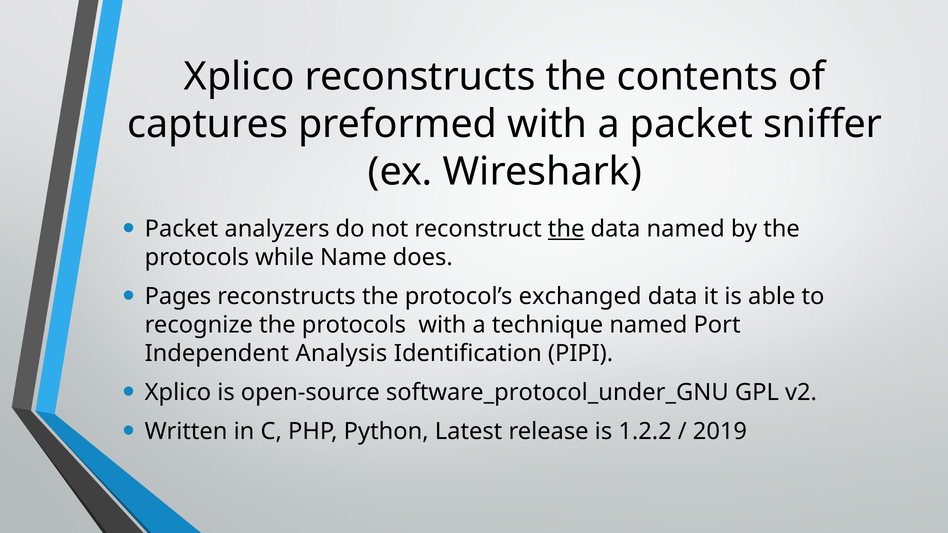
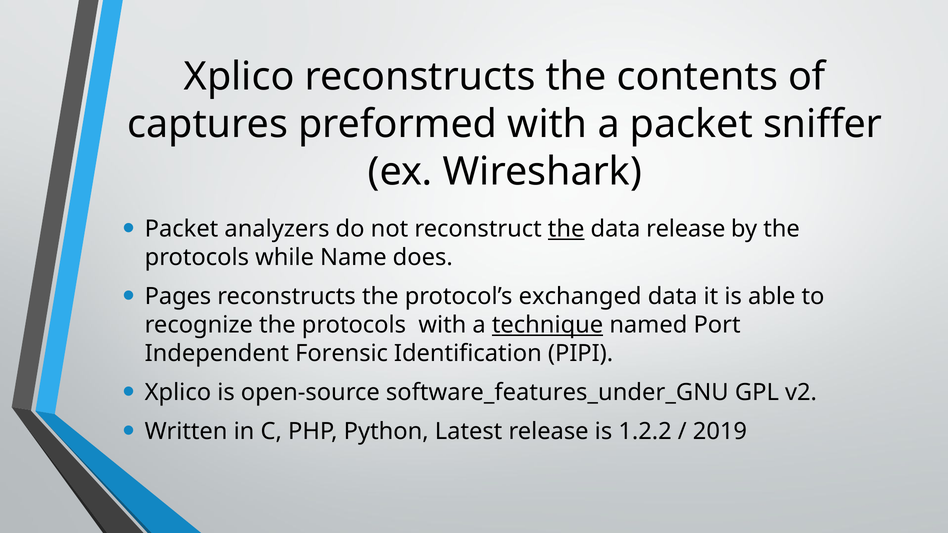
data named: named -> release (686, 229)
technique underline: none -> present (548, 325)
Analysis: Analysis -> Forensic (342, 354)
software_protocol_under_GNU: software_protocol_under_GNU -> software_features_under_GNU (557, 393)
